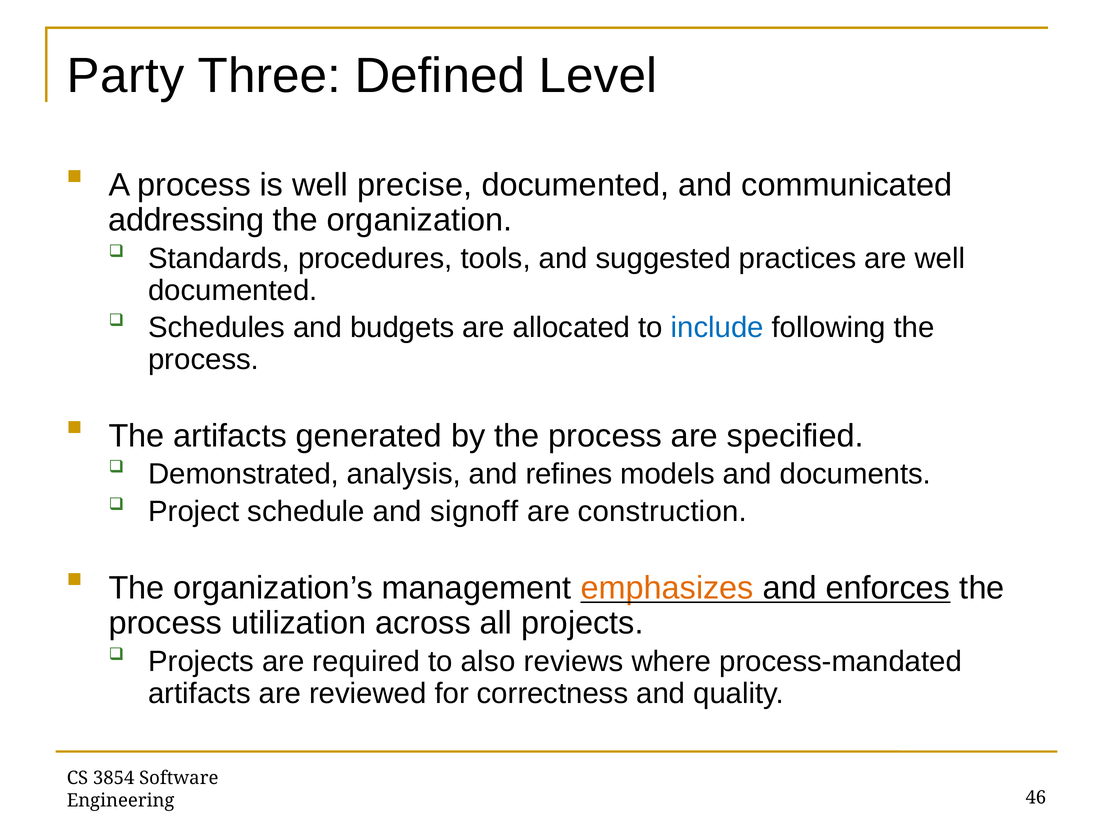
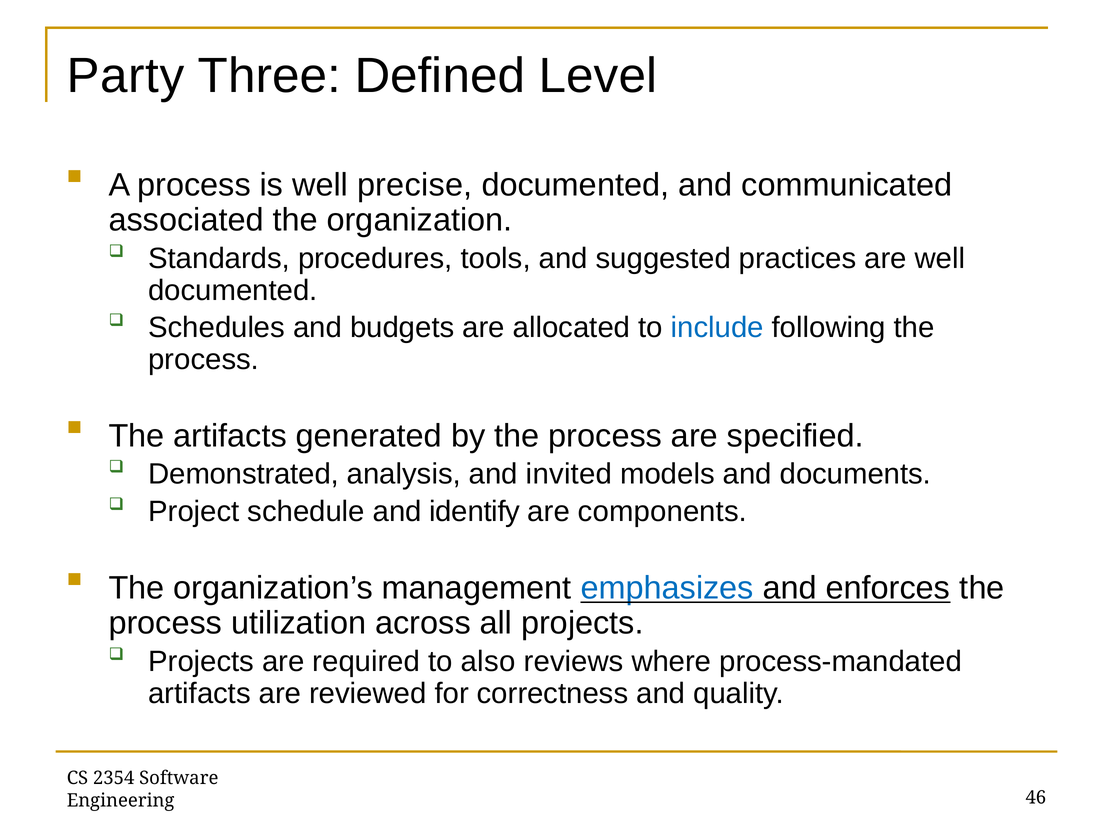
addressing: addressing -> associated (186, 220)
refines: refines -> invited (569, 474)
signoff: signoff -> identify (475, 511)
construction: construction -> components (662, 511)
emphasizes colour: orange -> blue (667, 588)
3854: 3854 -> 2354 (114, 778)
